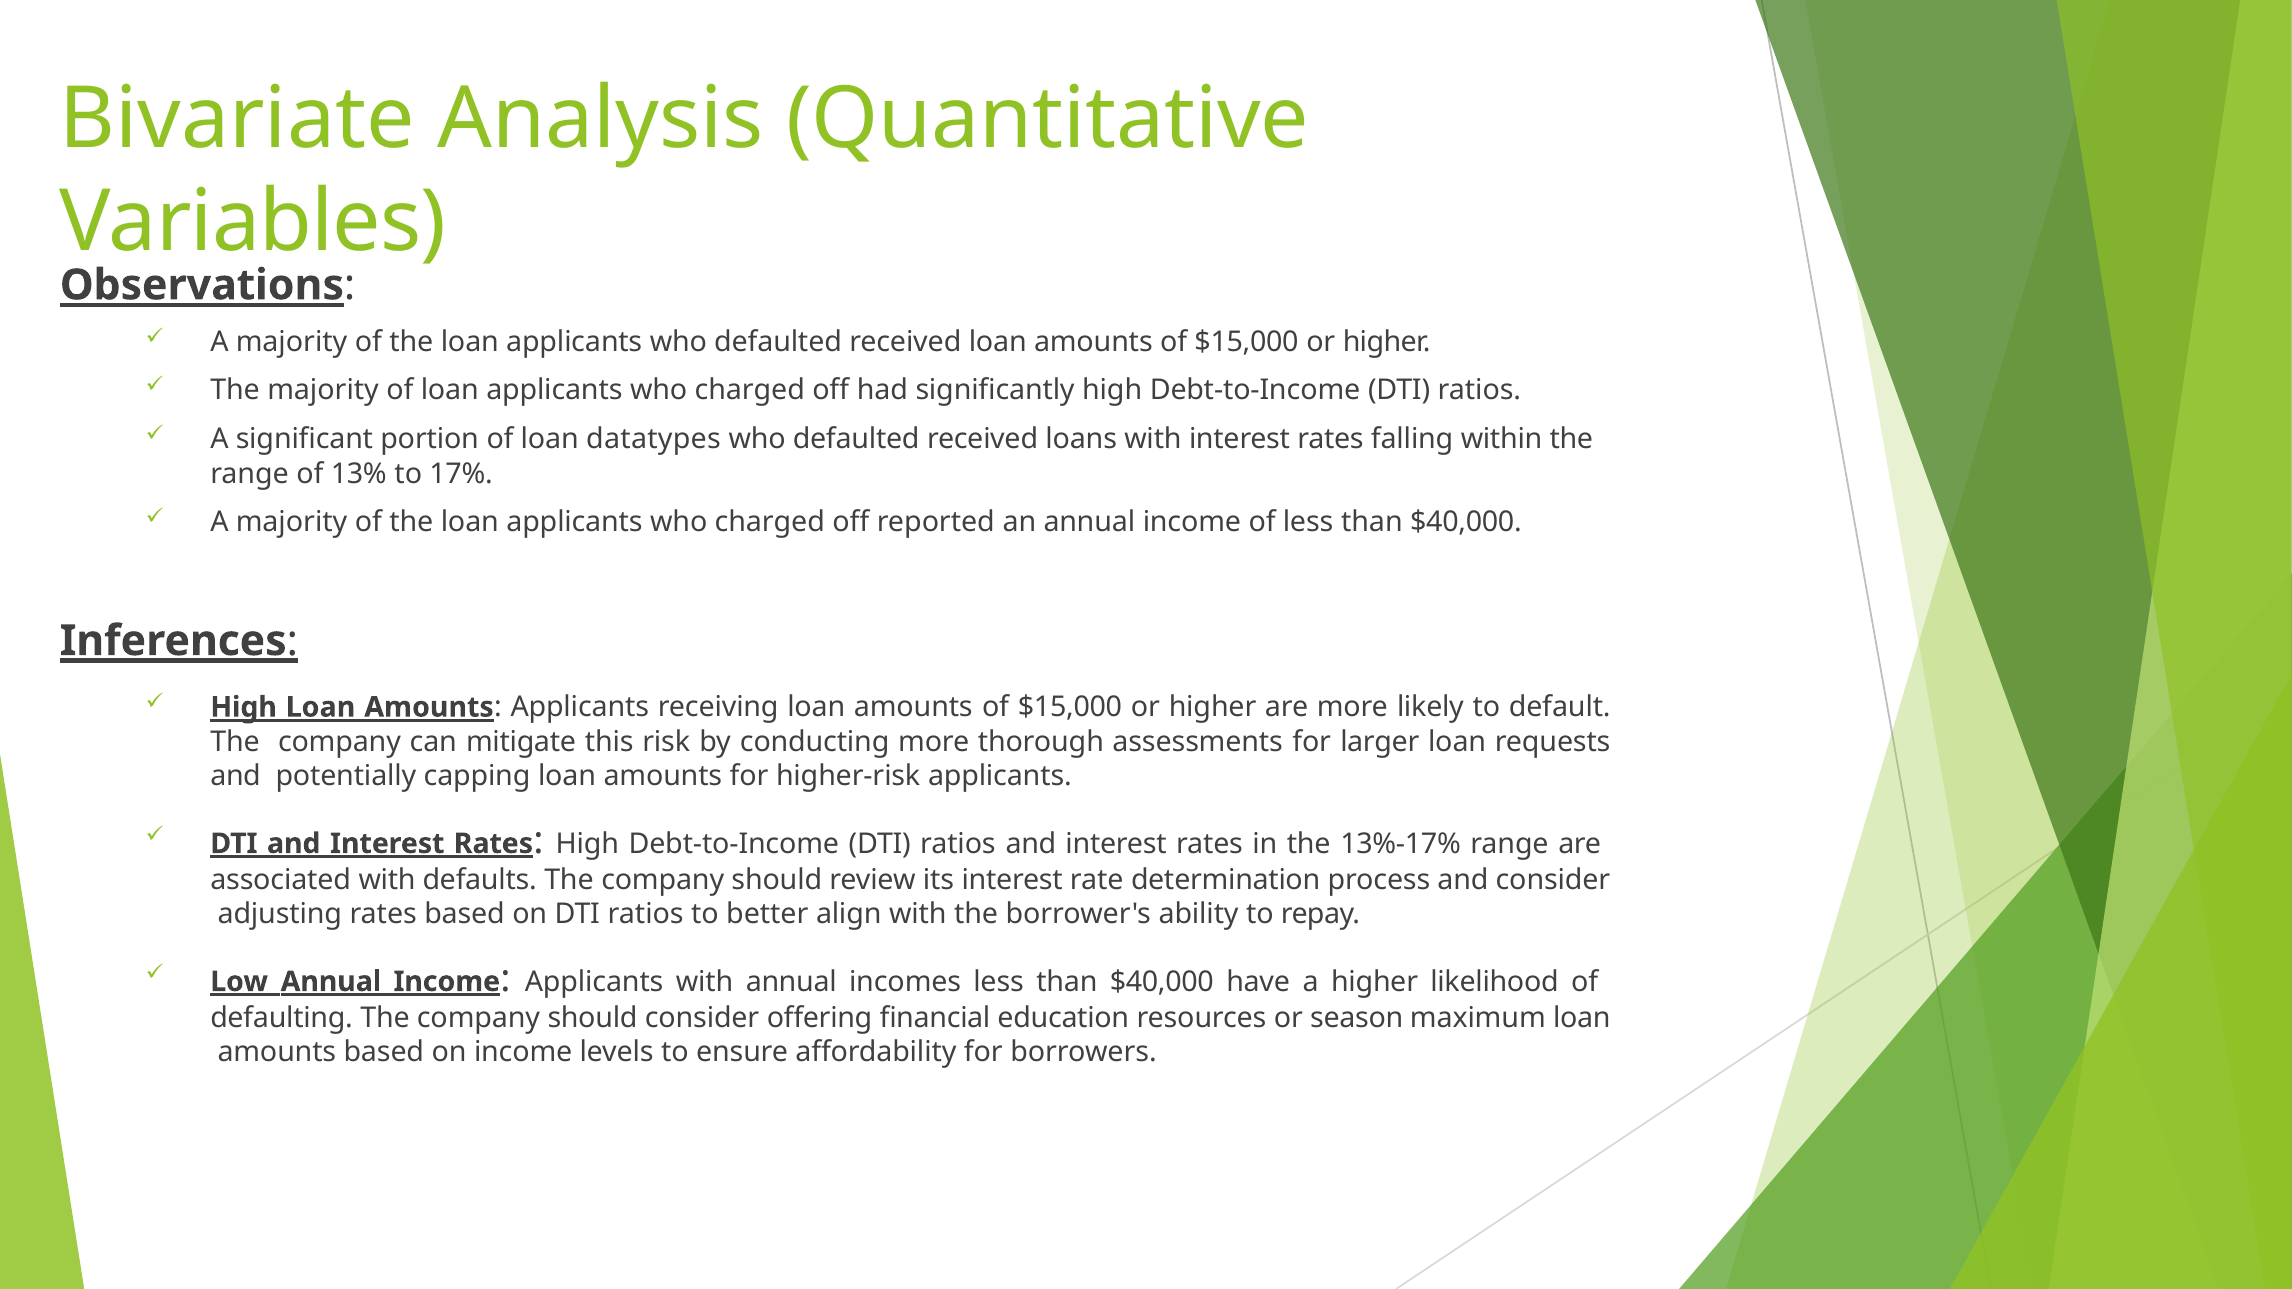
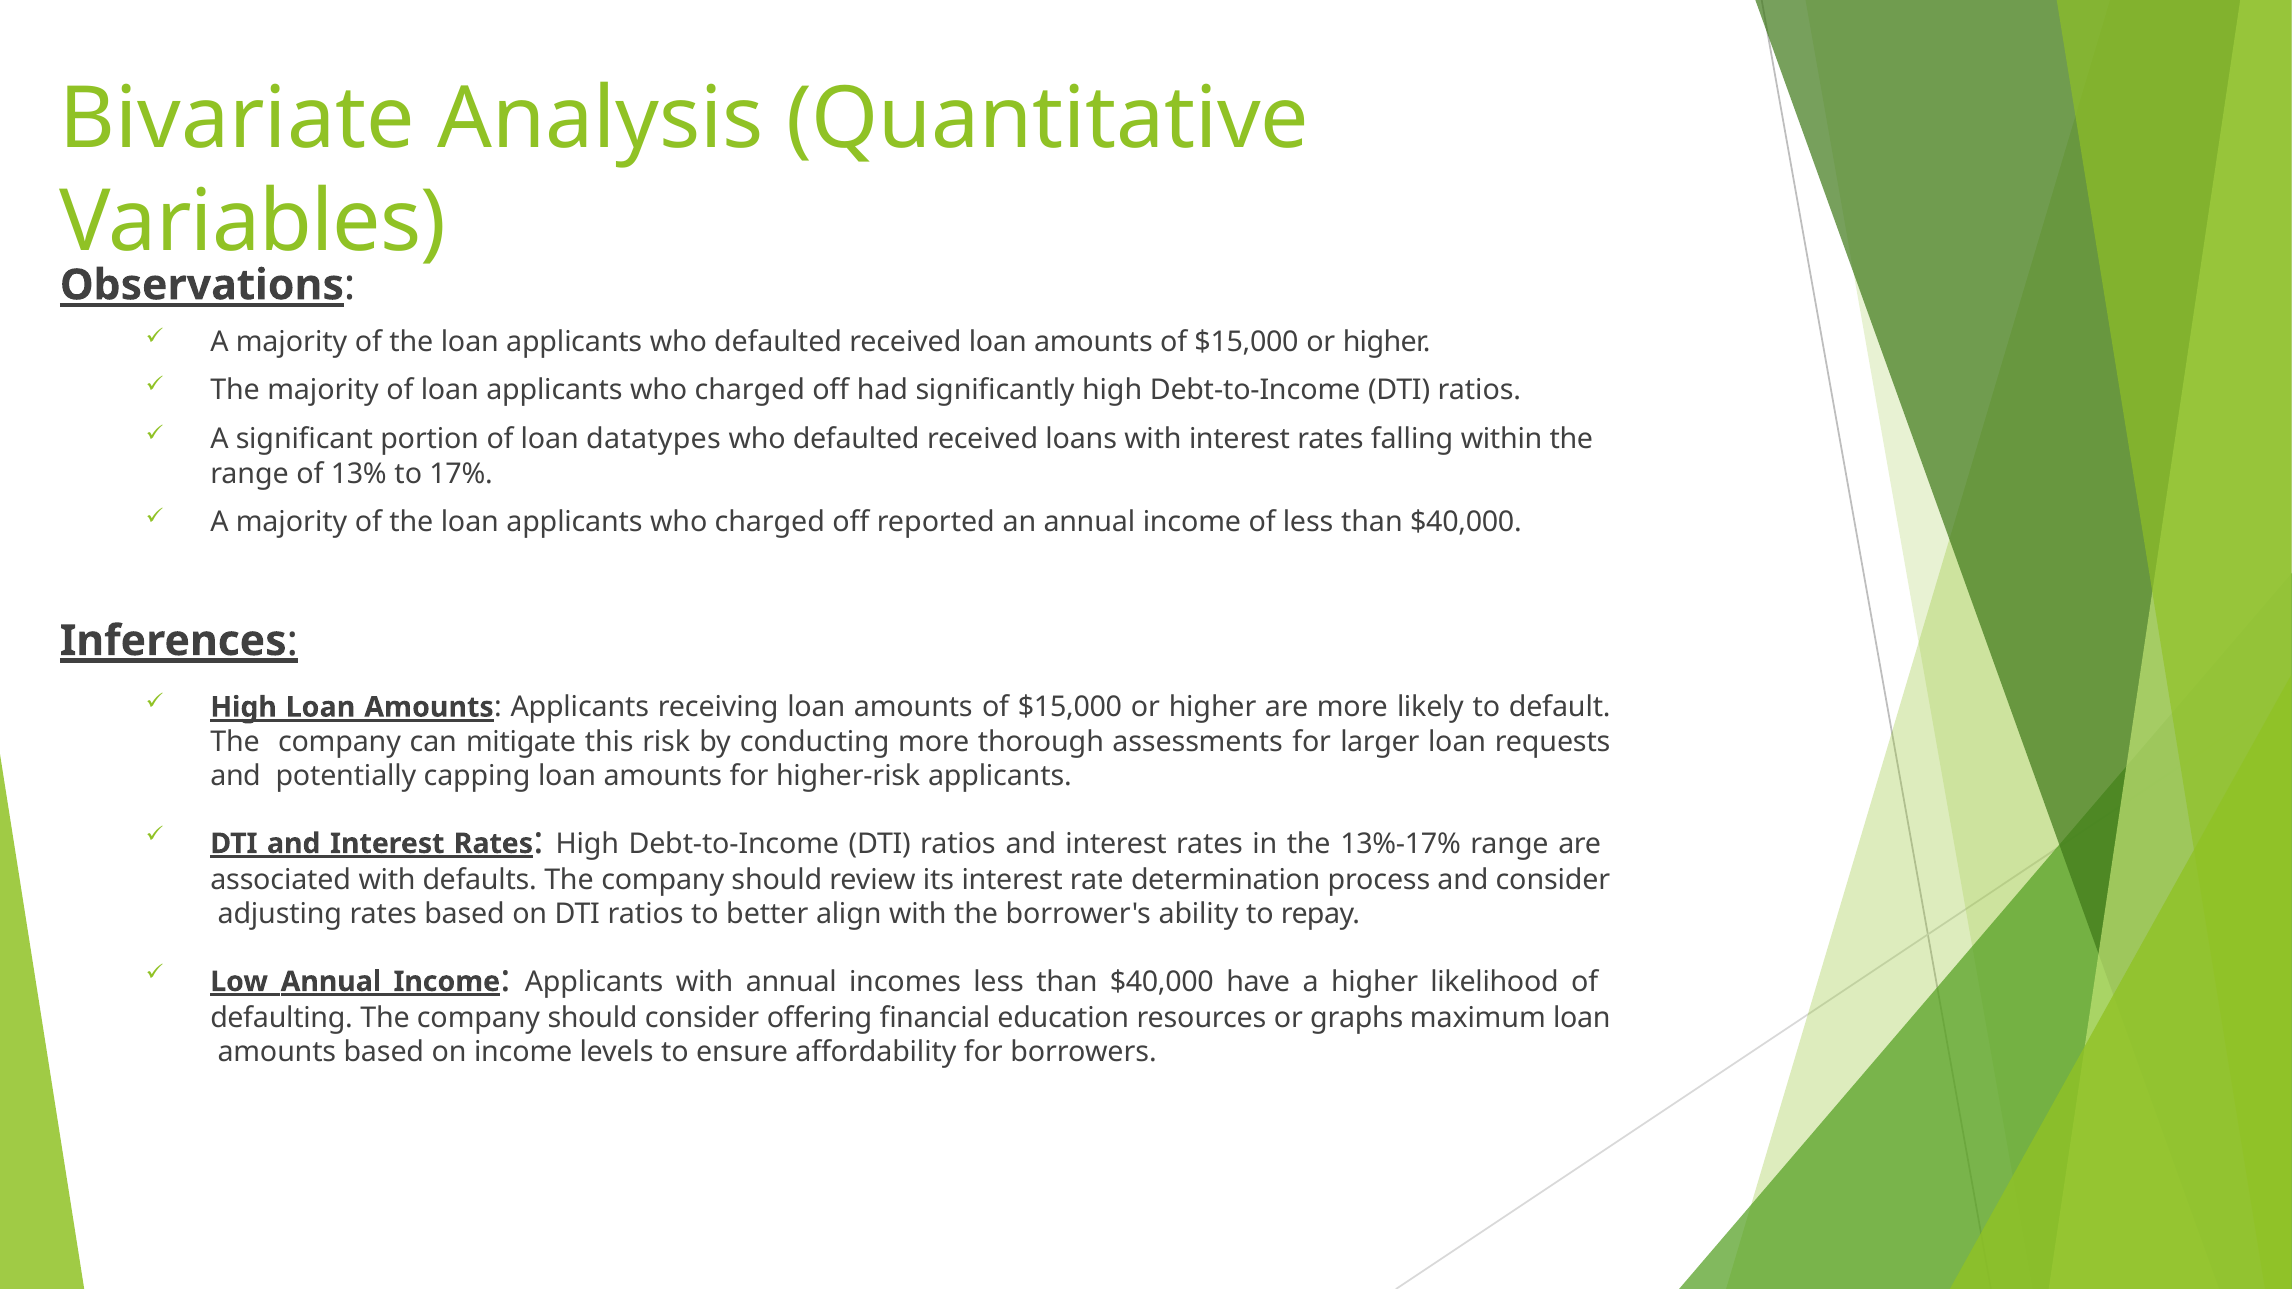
season: season -> graphs (1357, 1018)
